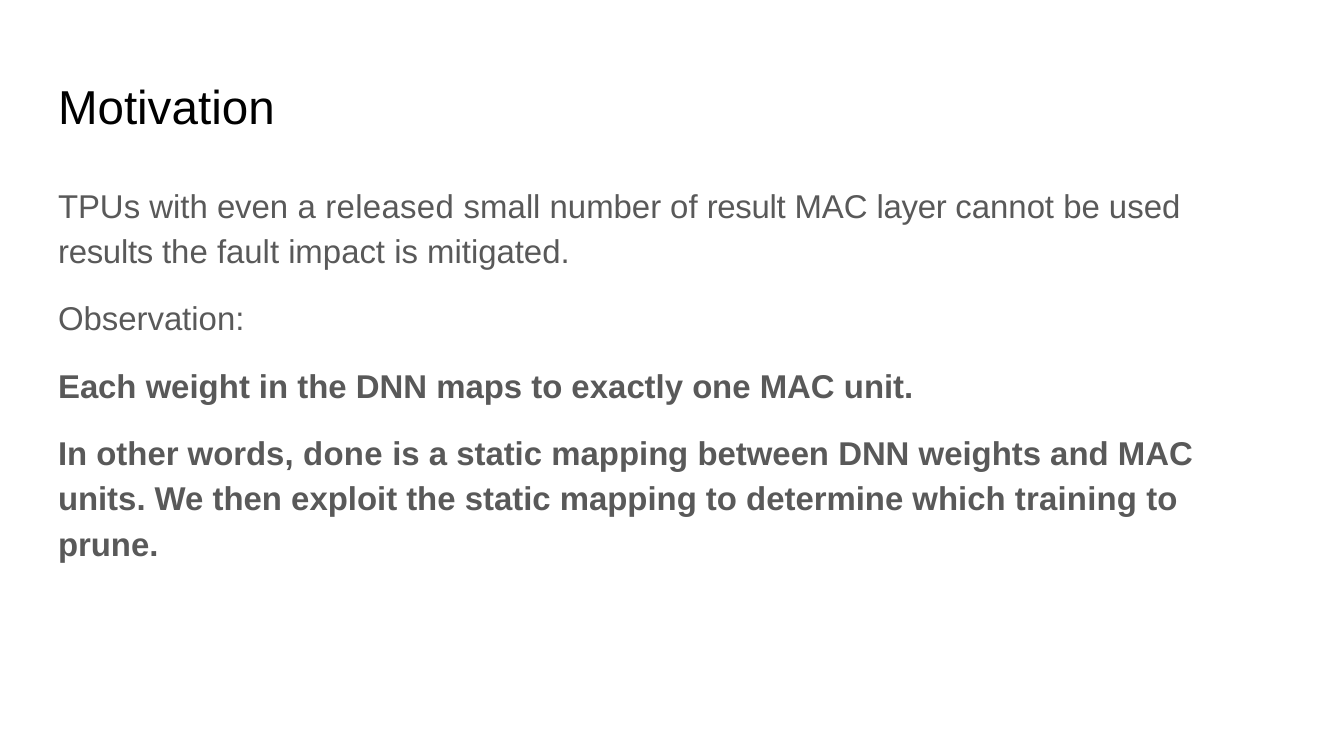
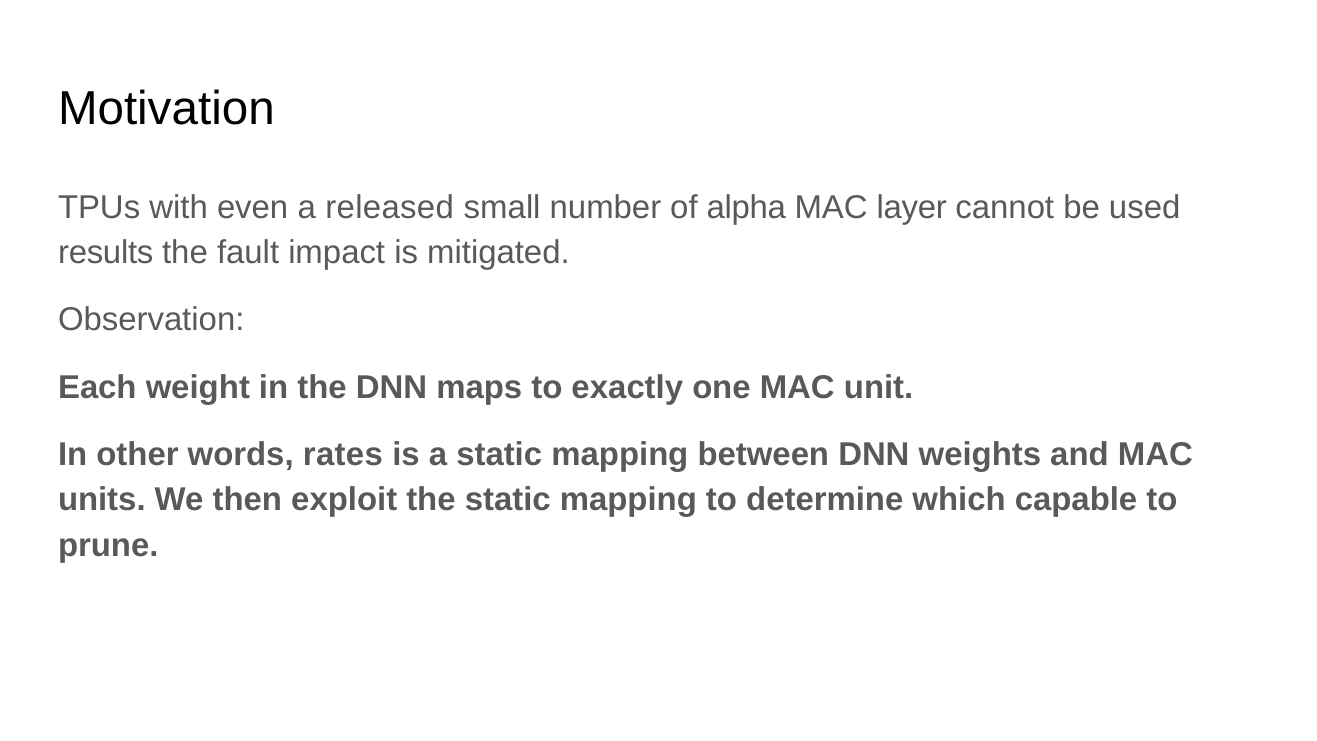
result: result -> alpha (746, 207)
done: done -> rates (343, 455)
training: training -> capable (1076, 500)
